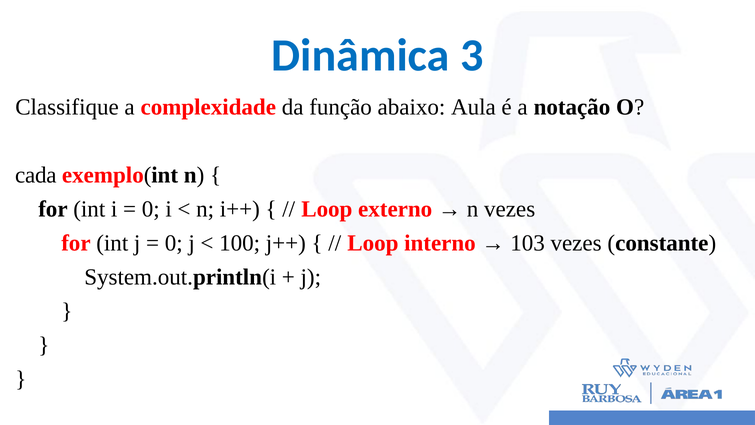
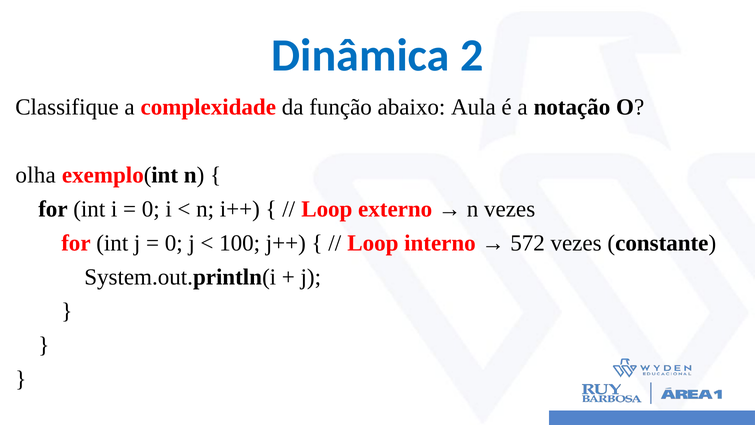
3: 3 -> 2 (472, 56)
cada: cada -> olha (36, 175)
103: 103 -> 572 (528, 243)
